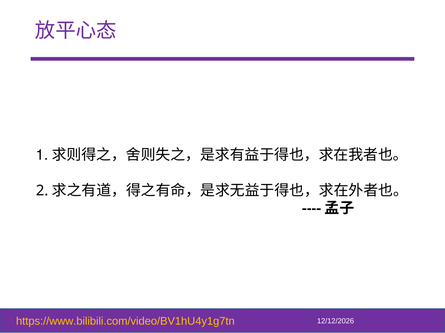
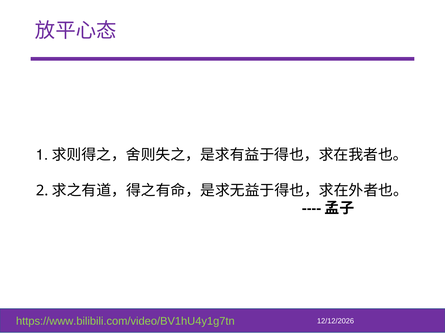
https://www.bilibili.com/video/BV1hU4y1g7tn colour: yellow -> light green (125, 322)
